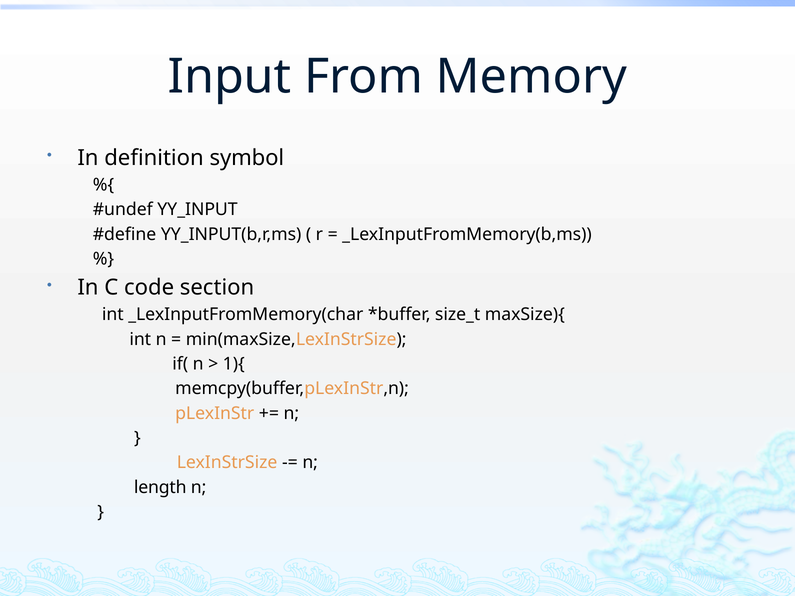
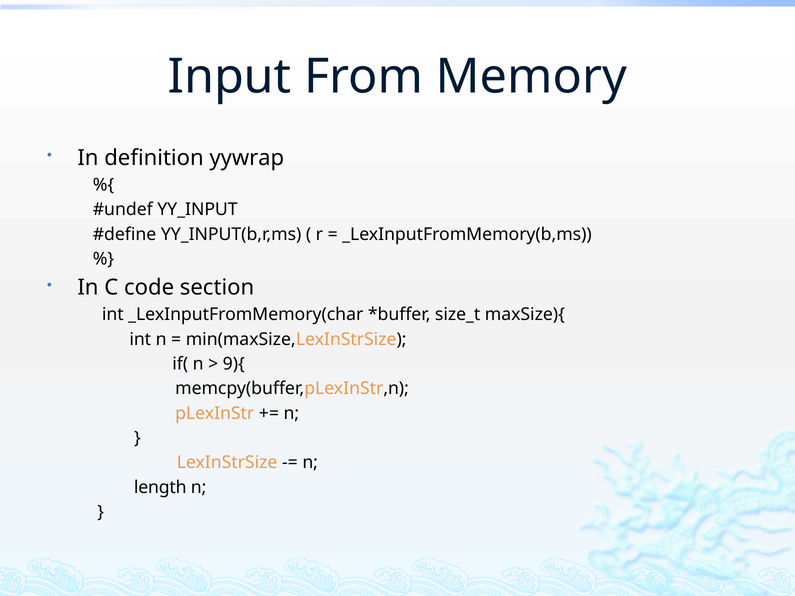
symbol: symbol -> yywrap (247, 158)
1){: 1){ -> 9){ (234, 364)
